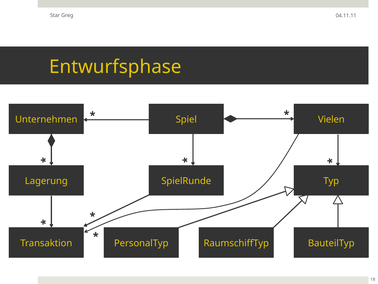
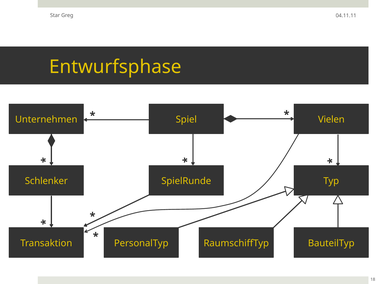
Lagerung: Lagerung -> Schlenker (46, 181)
